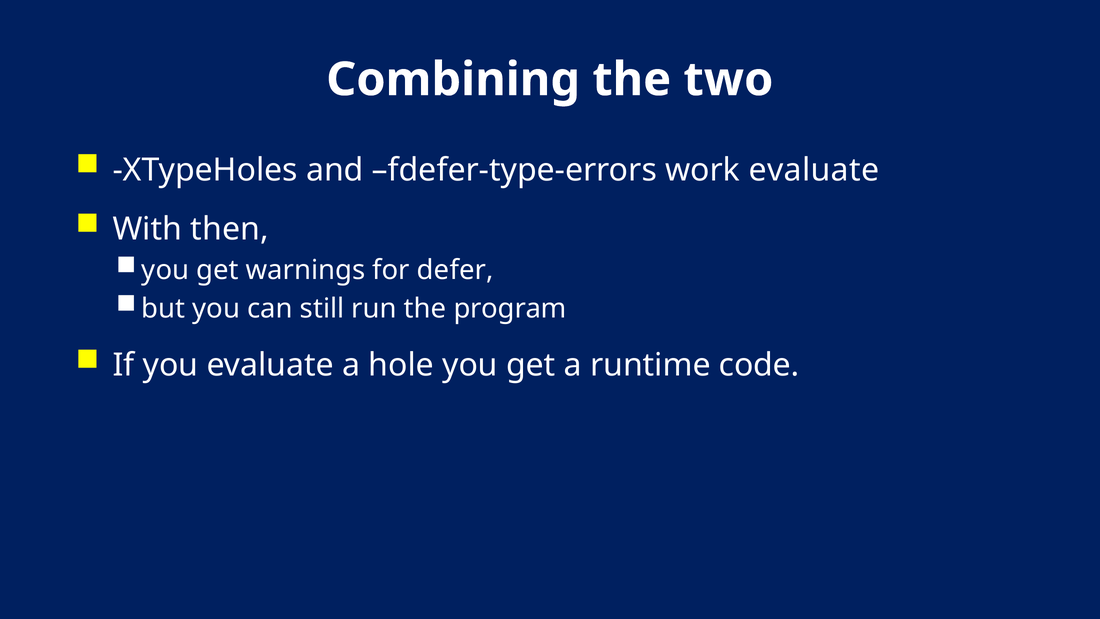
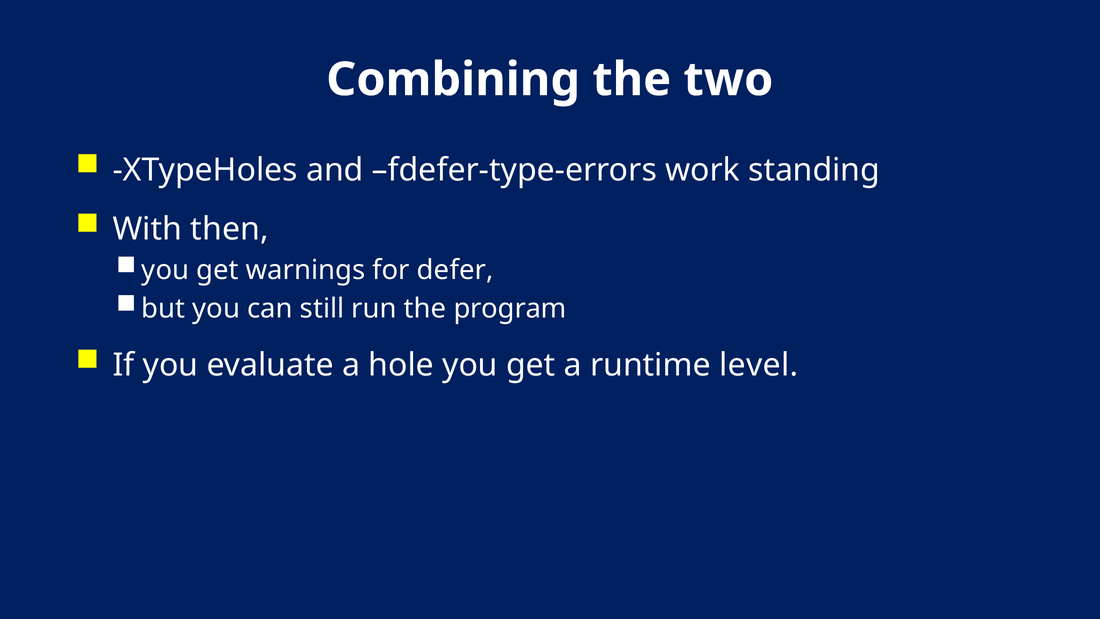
work evaluate: evaluate -> standing (814, 170)
code: code -> level (759, 365)
